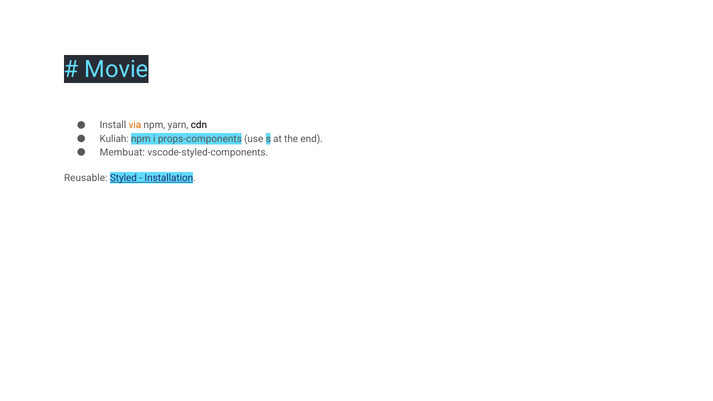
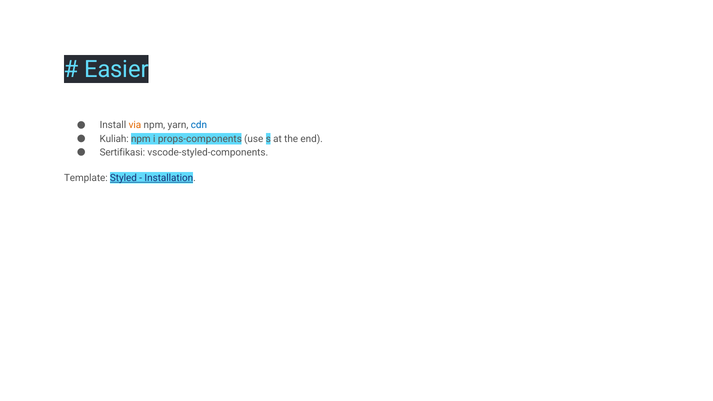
Movie: Movie -> Easier (116, 69)
cdn colour: black -> blue (199, 125)
Membuat: Membuat -> Sertifikasi (122, 152)
Reusable: Reusable -> Template (86, 178)
